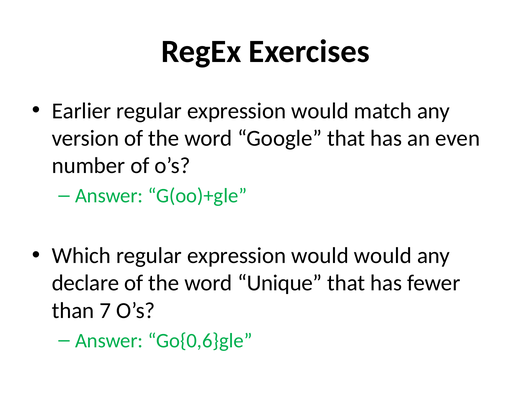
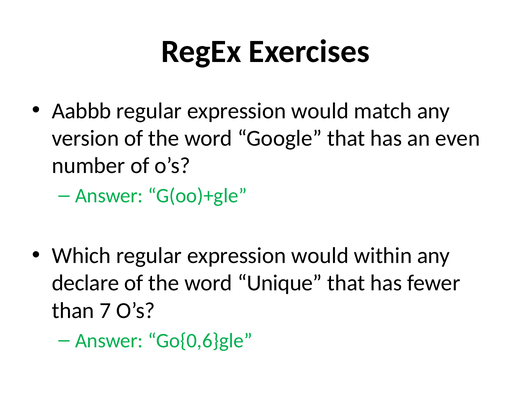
Earlier: Earlier -> Aabbb (81, 111)
would would: would -> within (383, 256)
